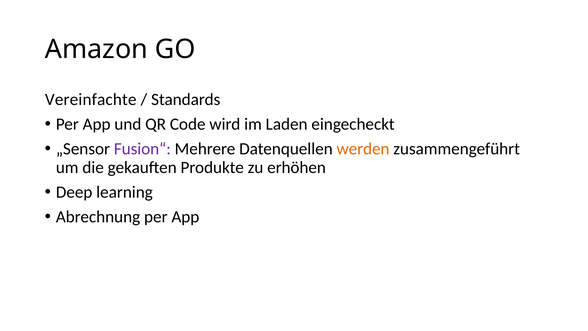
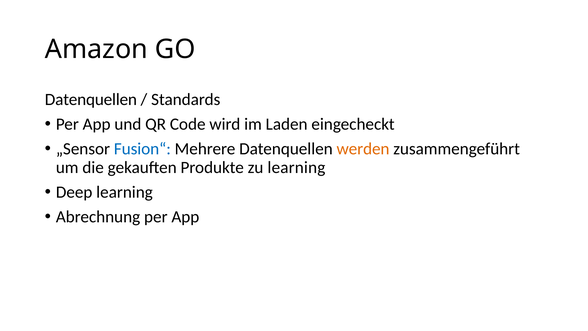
Vereinfachte: Vereinfachte -> Datenquellen (91, 99)
Fusion“ colour: purple -> blue (142, 149)
zu erhöhen: erhöhen -> learning (296, 167)
